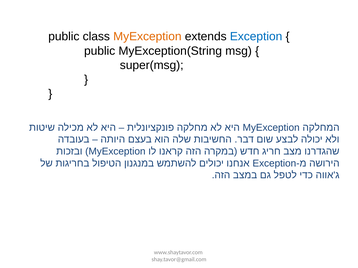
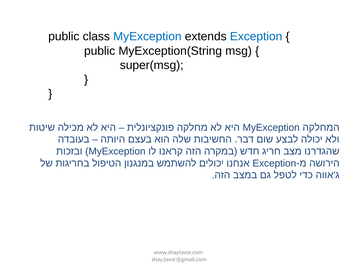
MyException colour: orange -> blue (147, 37)
